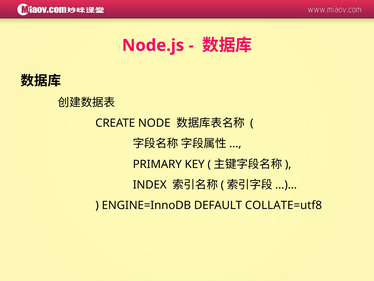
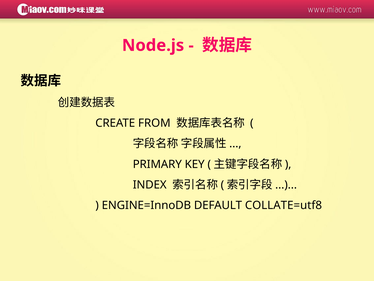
NODE: NODE -> FROM (154, 123)
